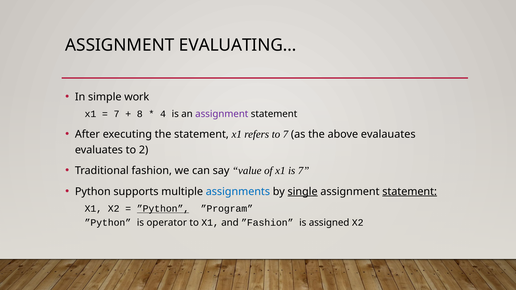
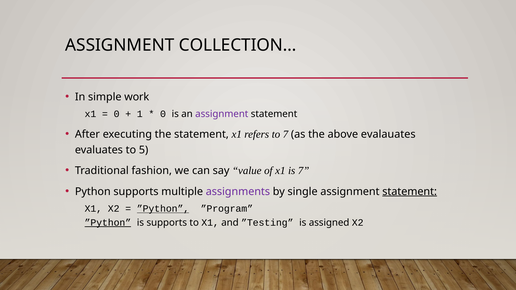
EVALUATING…: EVALUATING… -> COLLECTION… (238, 45)
7: 7 -> 0 (117, 114)
8: 8 -> 1 (140, 114)
4: 4 -> 0 (163, 114)
2: 2 -> 5 (144, 150)
assignments colour: blue -> purple (238, 192)
single underline: present -> none (303, 192)
”Python underline: none -> present (108, 223)
is operator: operator -> supports (167, 223)
”Fashion: ”Fashion -> ”Testing (267, 223)
